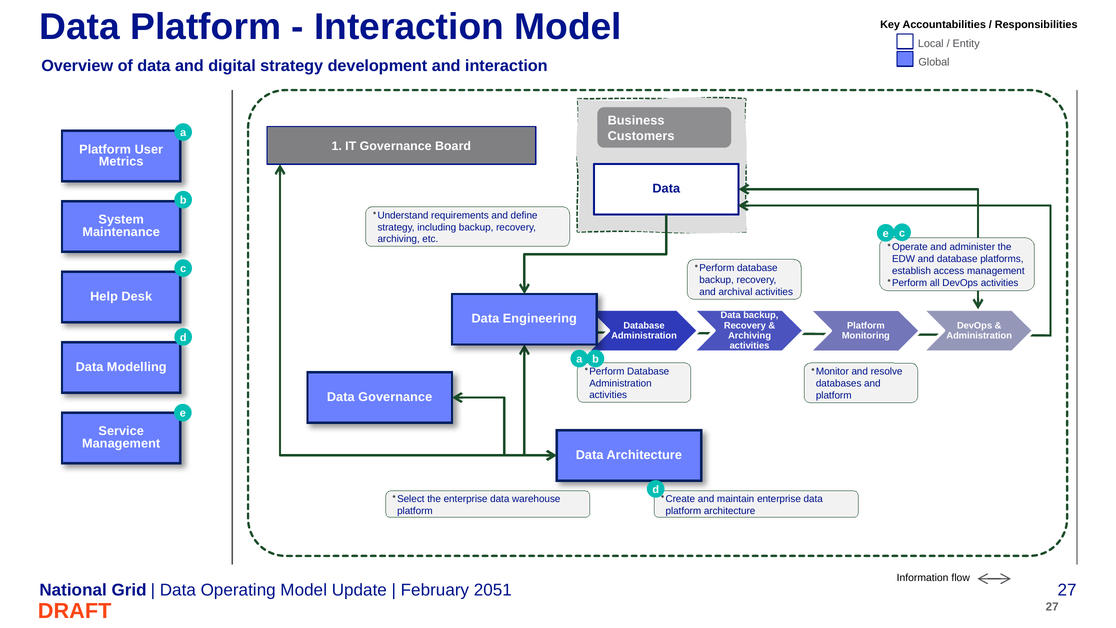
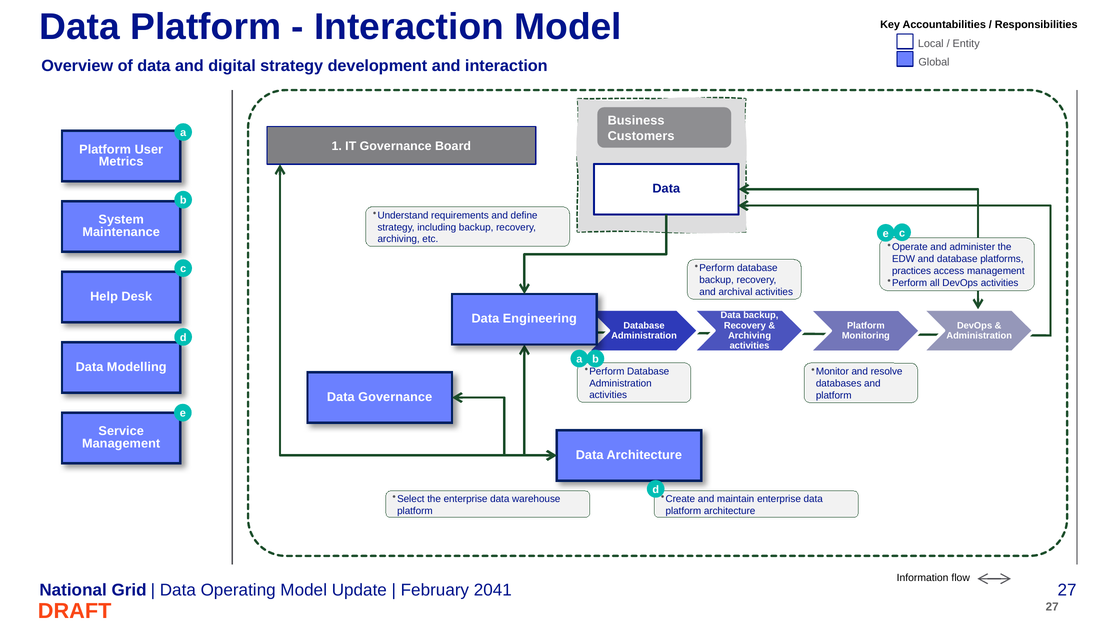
establish: establish -> practices (912, 271)
2051: 2051 -> 2041 (493, 590)
